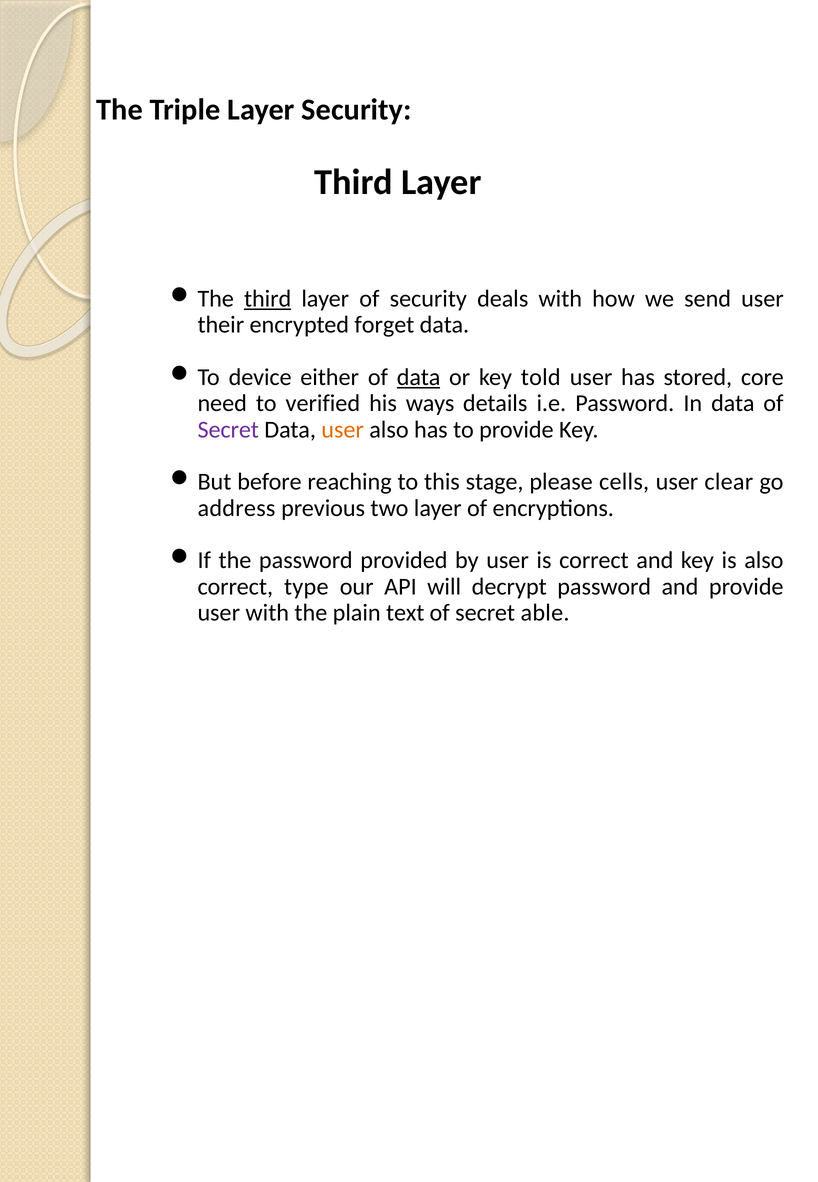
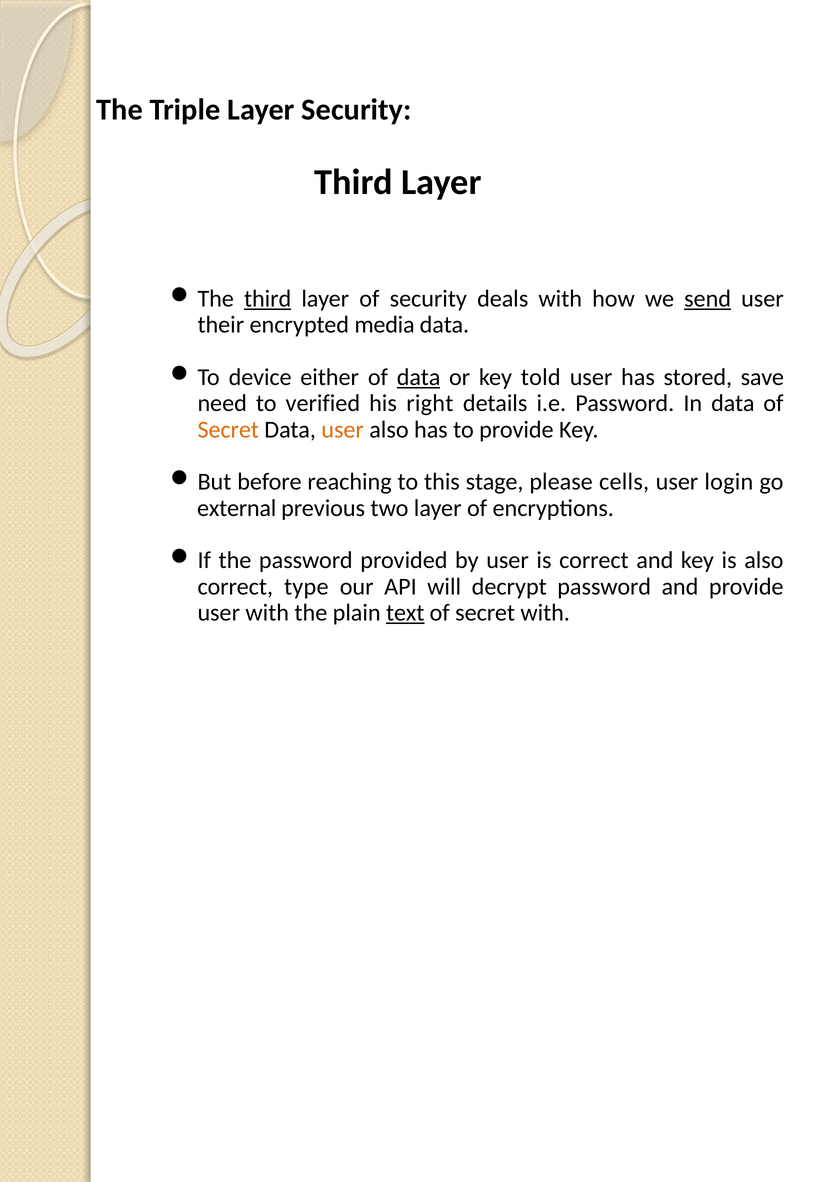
send underline: none -> present (708, 299)
forget: forget -> media (385, 325)
core: core -> save (762, 377)
ways: ways -> right (430, 403)
Secret colour: purple -> orange (228, 429)
clear: clear -> login (729, 482)
address: address -> external (237, 508)
text underline: none -> present (405, 612)
secret able: able -> with (545, 612)
